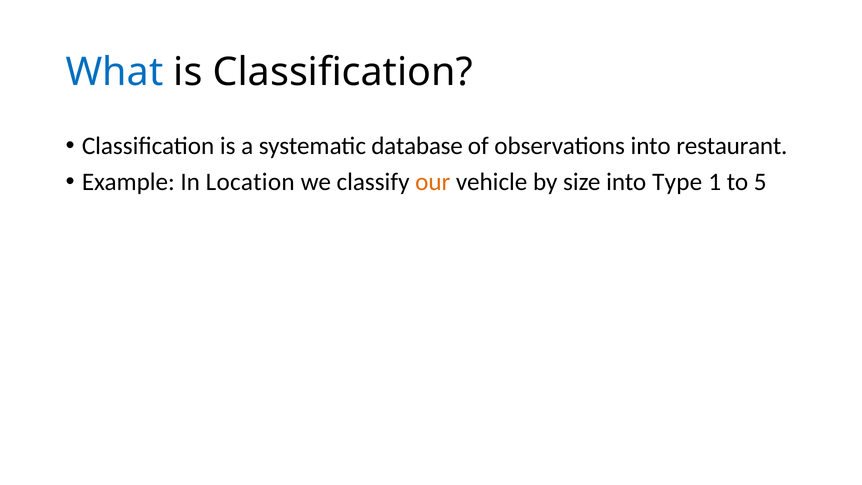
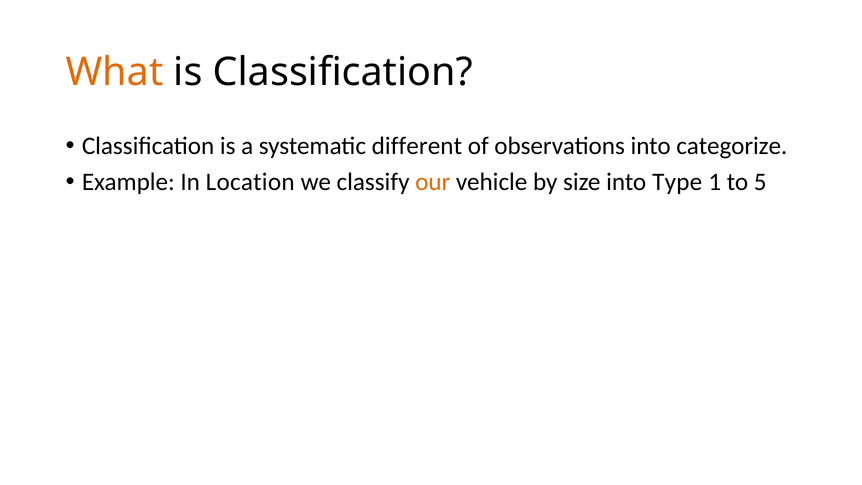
What colour: blue -> orange (115, 72)
database: database -> different (417, 146)
restaurant: restaurant -> categorize (732, 146)
